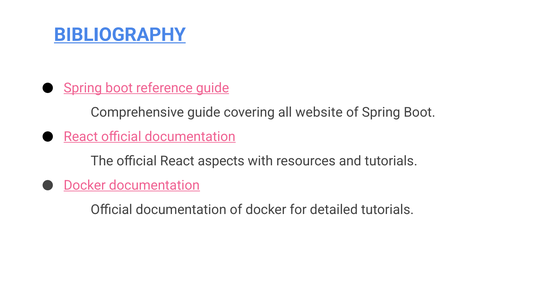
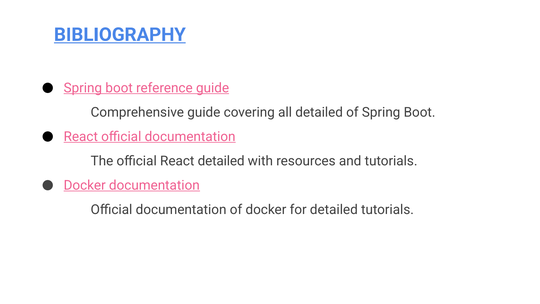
all website: website -> detailed (319, 112)
React aspects: aspects -> detailed (221, 161)
